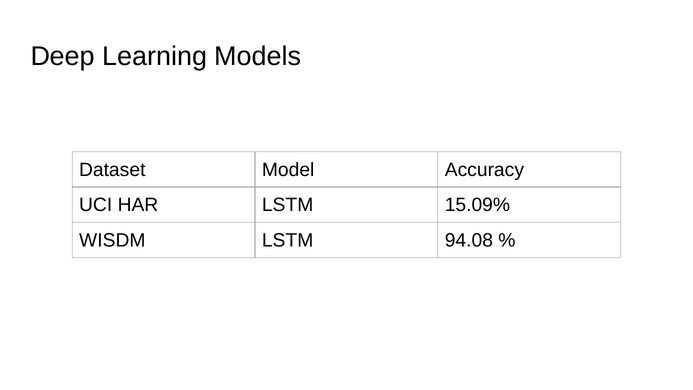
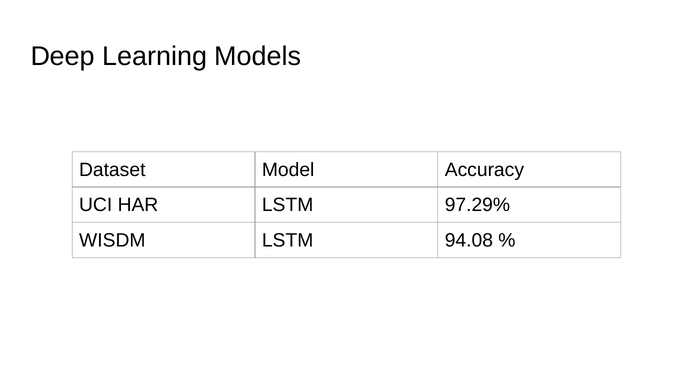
15.09%: 15.09% -> 97.29% (477, 205)
